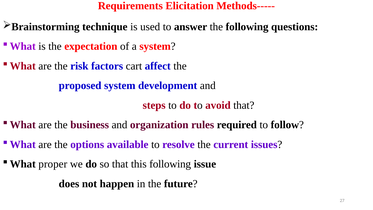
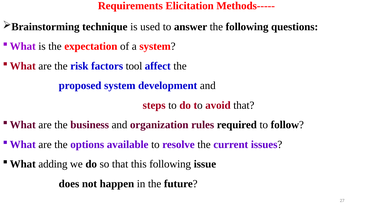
cart: cart -> tool (134, 66)
proper: proper -> adding (53, 164)
